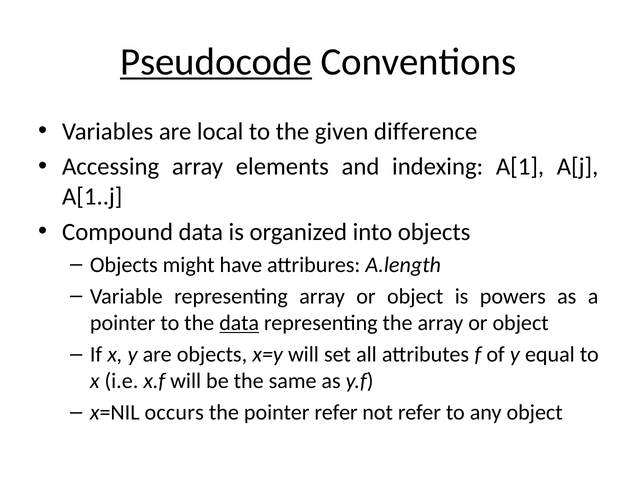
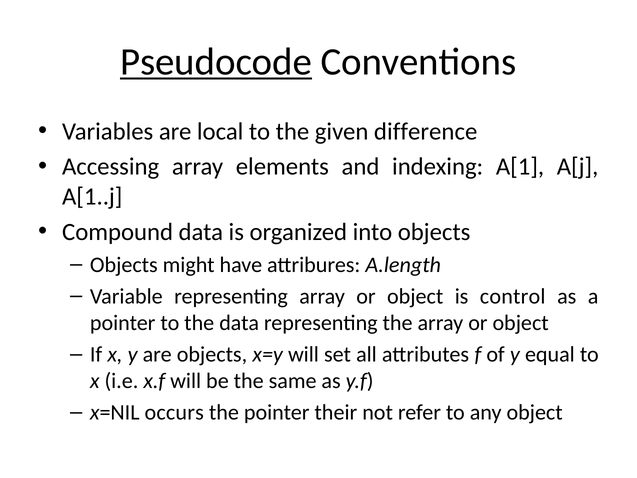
powers: powers -> control (513, 296)
data underline: present -> none (239, 323)
pointer refer: refer -> their (336, 412)
